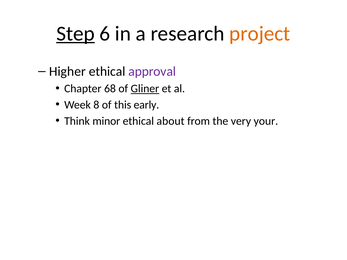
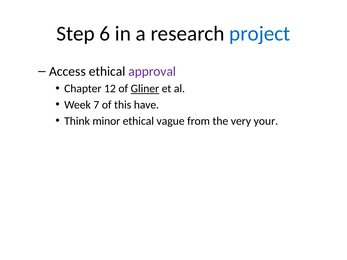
Step underline: present -> none (76, 34)
project colour: orange -> blue (260, 34)
Higher: Higher -> Access (67, 72)
68: 68 -> 12 (110, 89)
8: 8 -> 7 (96, 105)
early: early -> have (146, 105)
about: about -> vague (171, 121)
